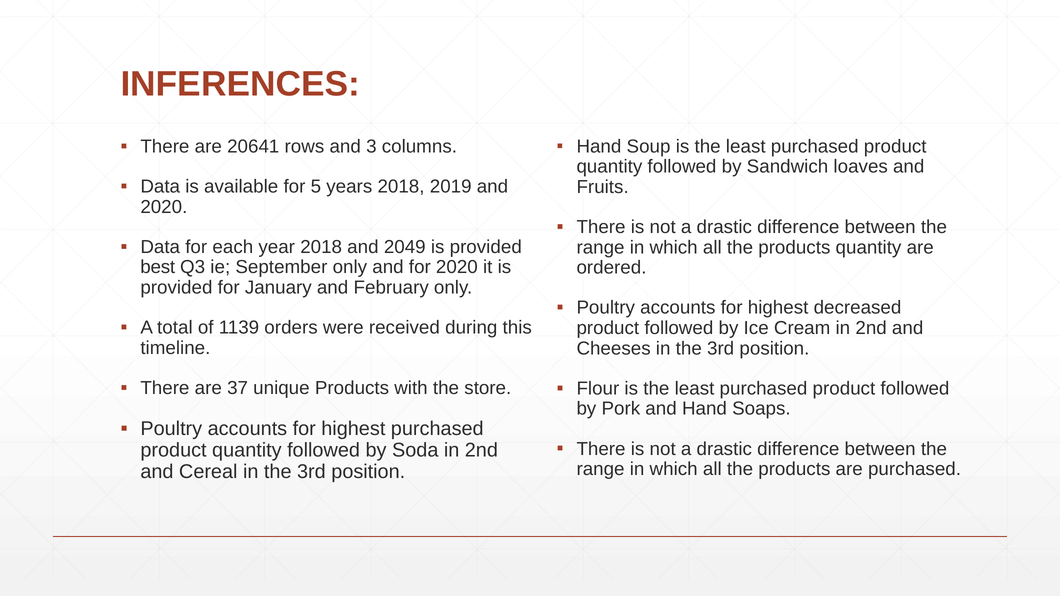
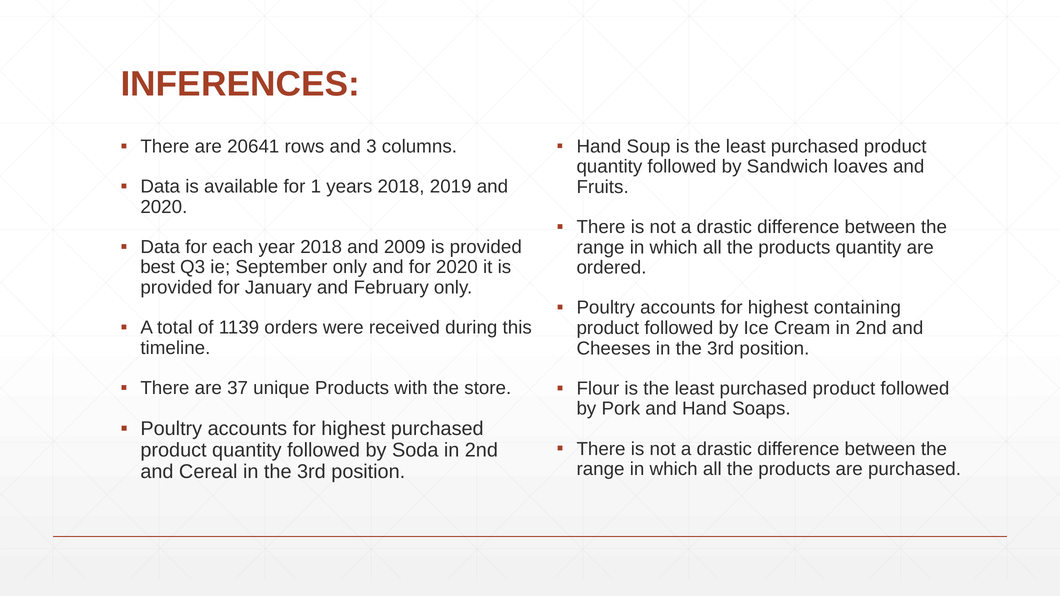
5: 5 -> 1 (316, 187)
2049: 2049 -> 2009 (405, 247)
decreased: decreased -> containing (857, 308)
